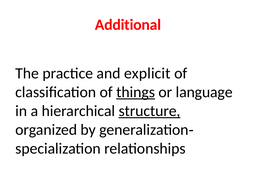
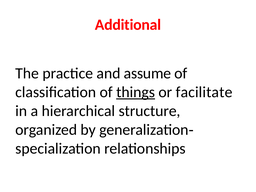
explicit: explicit -> assume (147, 73)
language: language -> facilitate (204, 92)
structure underline: present -> none (150, 111)
